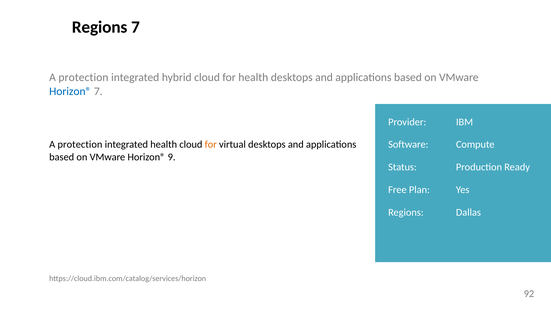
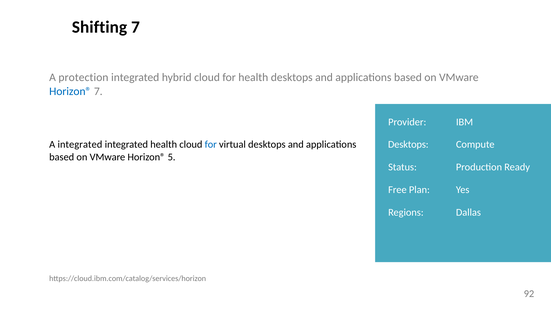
Regions: Regions -> Shifting (99, 27)
protection: protection -> integrated (80, 145)
for colour: orange -> blue (211, 145)
Software: Software -> Desktops (408, 145)
9: 9 -> 5 (172, 157)
